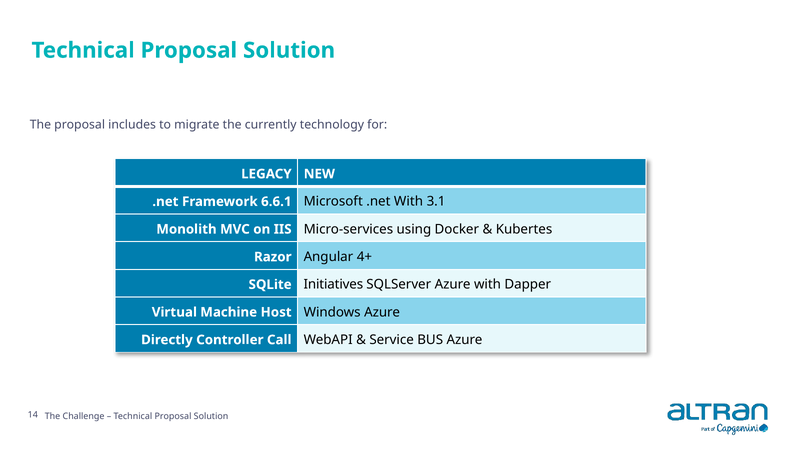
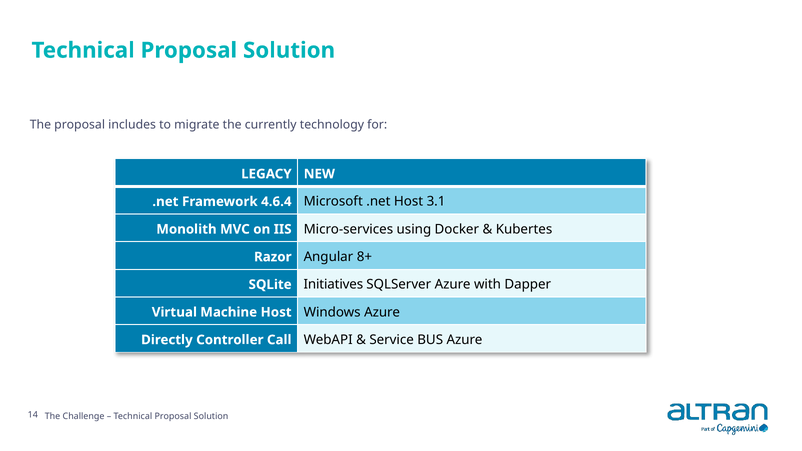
6.6.1: 6.6.1 -> 4.6.4 (276, 202)
.net With: With -> Host (409, 202)
4+: 4+ -> 8+ (364, 257)
